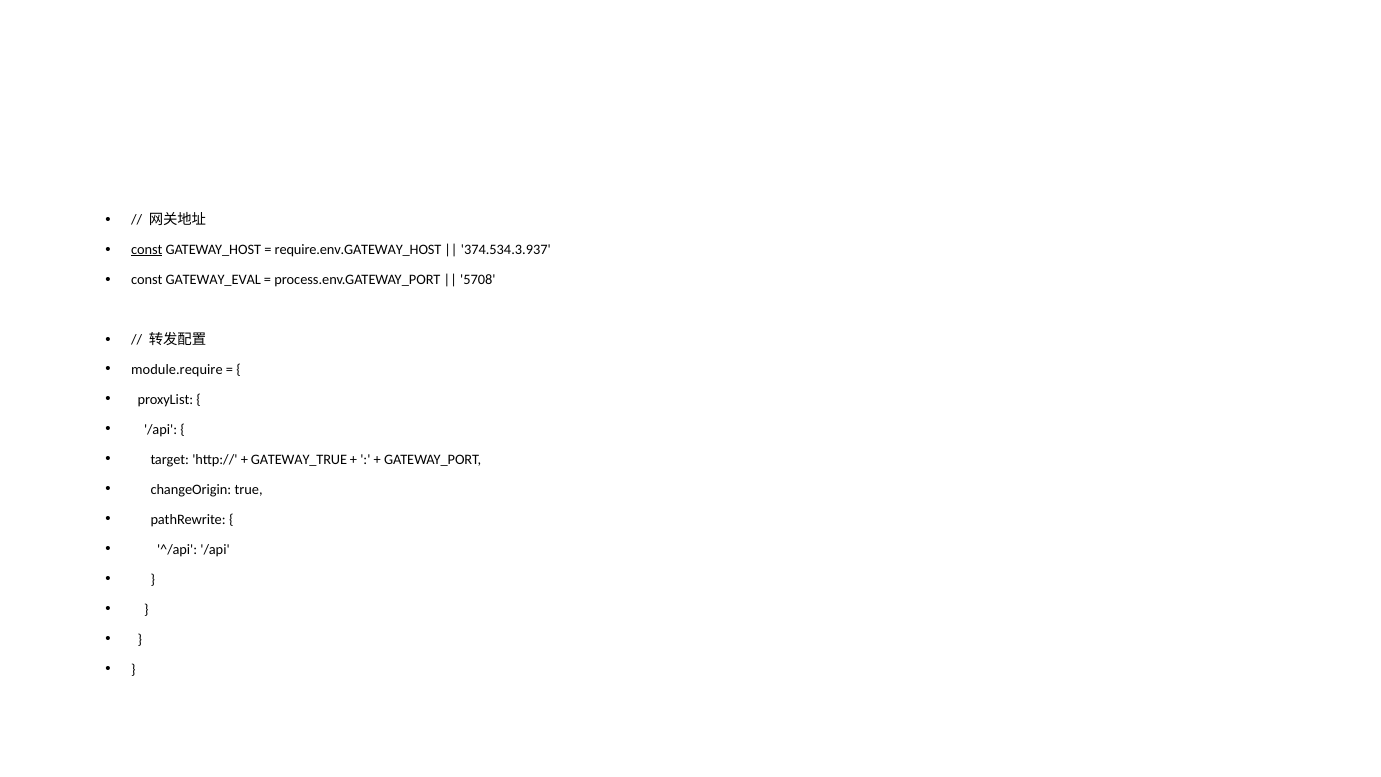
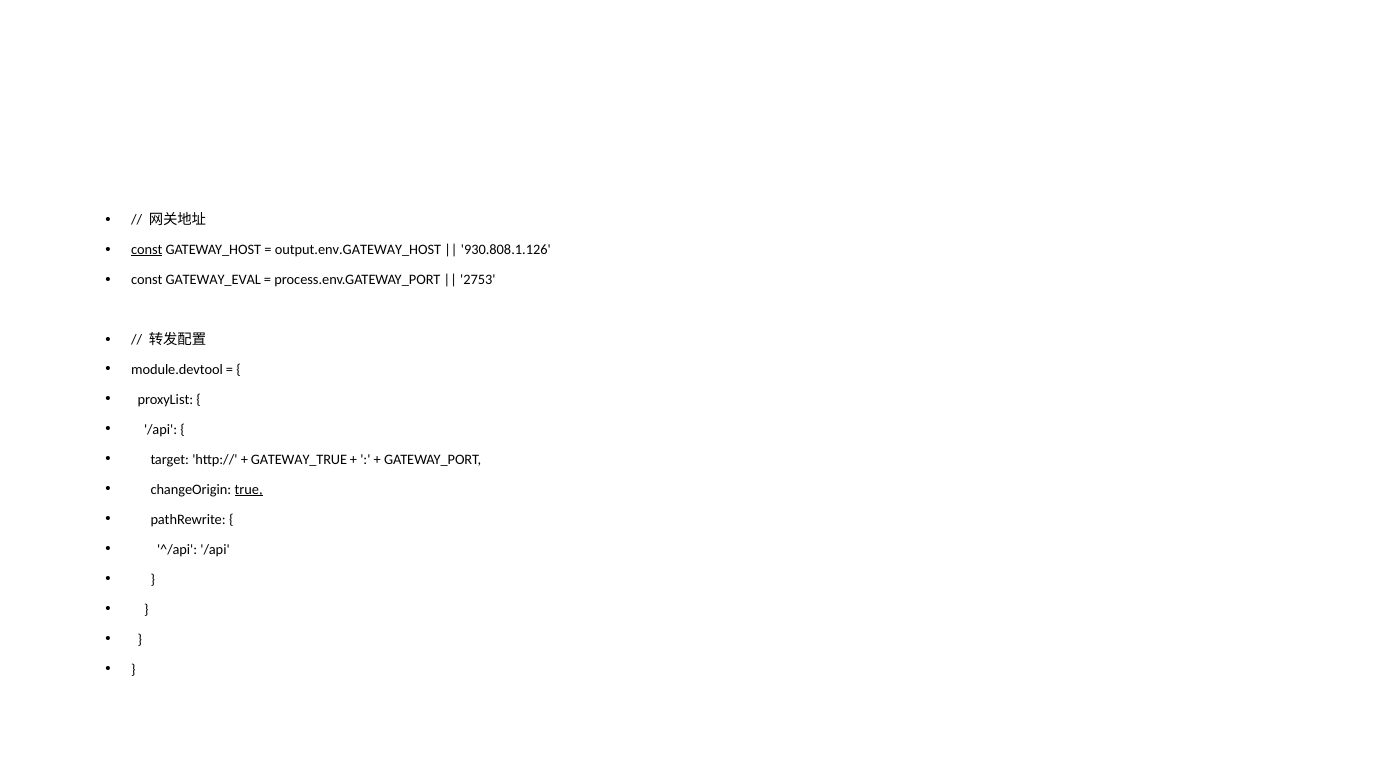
require.env.GATEWAY_HOST: require.env.GATEWAY_HOST -> output.env.GATEWAY_HOST (358, 250)
374.534.3.937: 374.534.3.937 -> 930.808.1.126 (506, 250)
5708: 5708 -> 2753 (478, 280)
module.require: module.require -> module.devtool (177, 369)
true underline: none -> present (249, 489)
